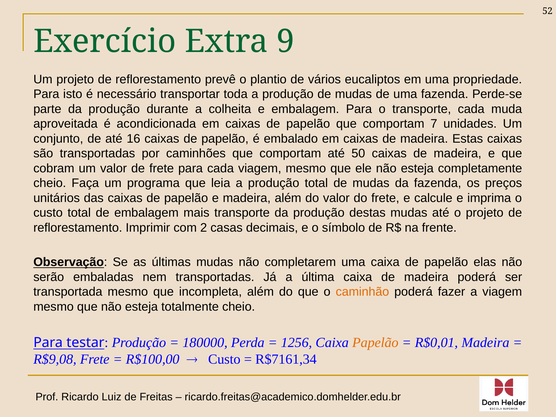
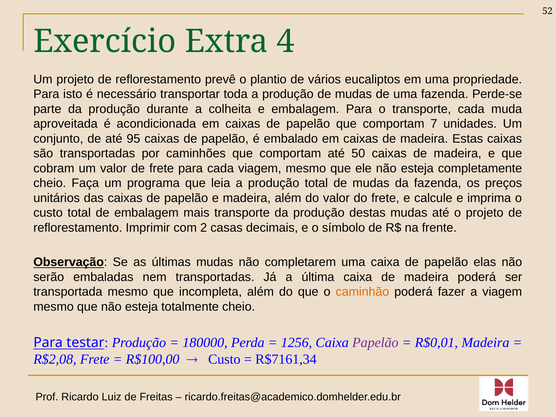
9: 9 -> 4 (286, 41)
16: 16 -> 95 (133, 139)
Papelão colour: orange -> purple (375, 343)
R$9,08: R$9,08 -> R$2,08 (55, 359)
